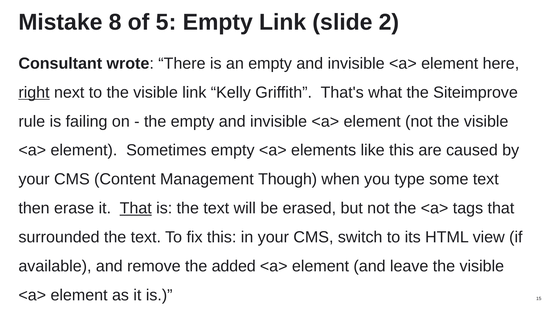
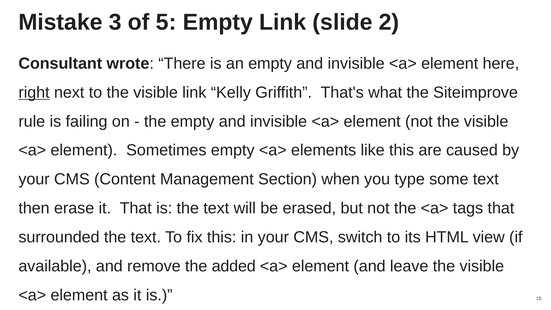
8: 8 -> 3 (115, 22)
Though: Though -> Section (288, 179)
That underline: present -> none (136, 208)
